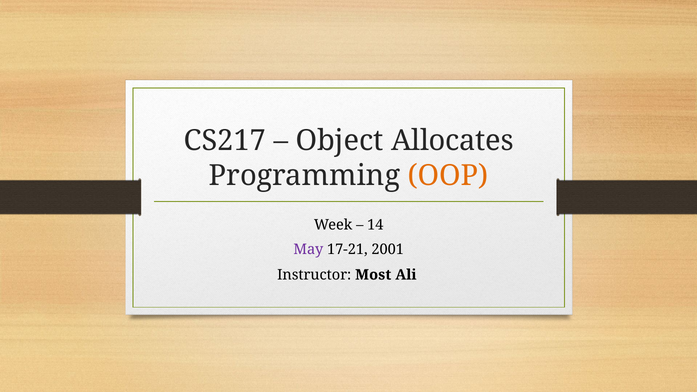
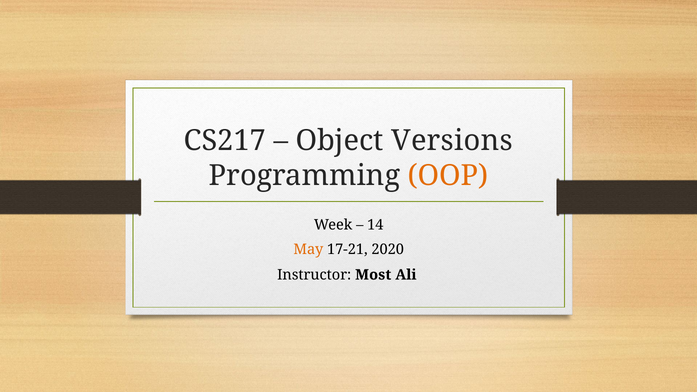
Allocates: Allocates -> Versions (452, 141)
May colour: purple -> orange (308, 250)
2001: 2001 -> 2020 (388, 250)
